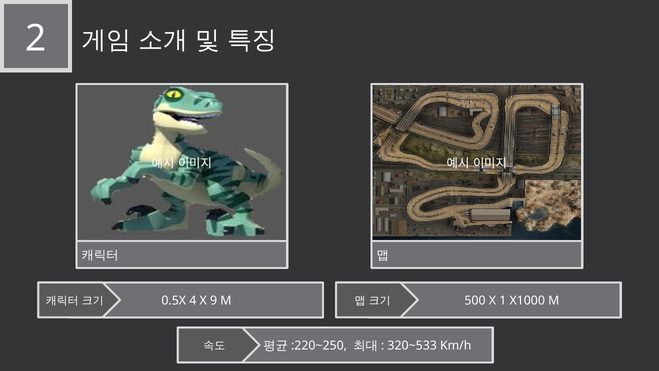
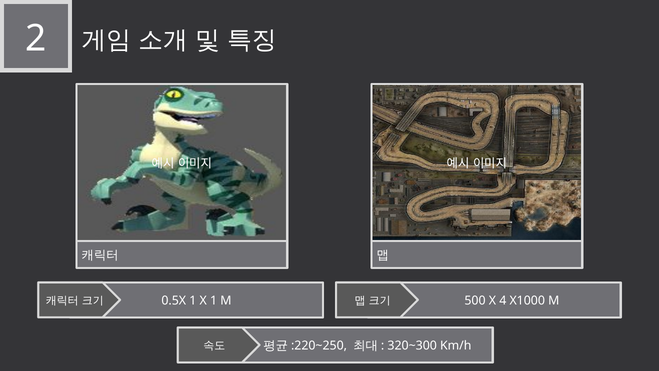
0.5X 4: 4 -> 1 (193, 300)
X 9: 9 -> 1 (214, 300)
1: 1 -> 4 (503, 300)
320~533: 320~533 -> 320~300 (412, 346)
